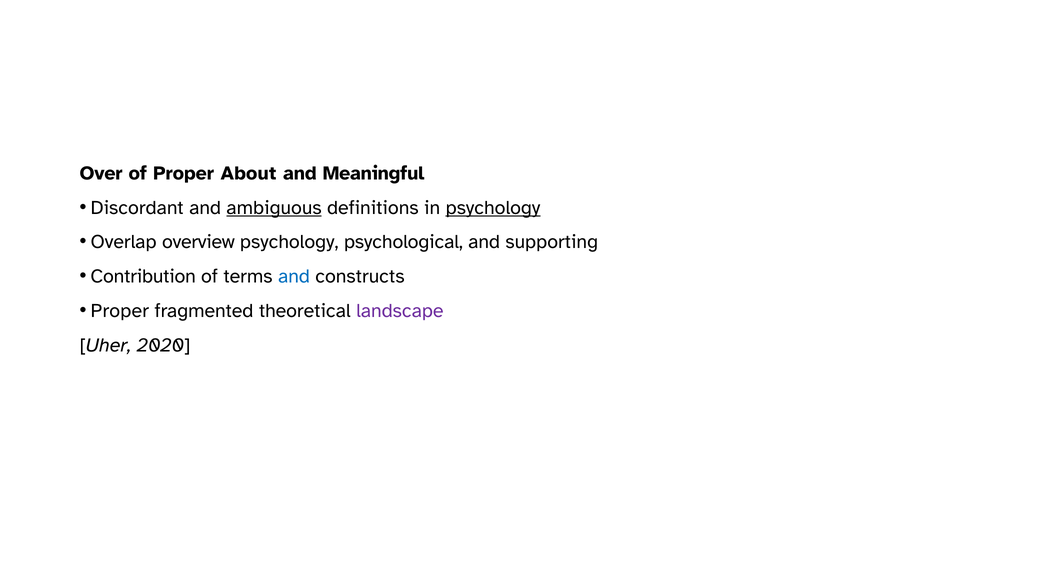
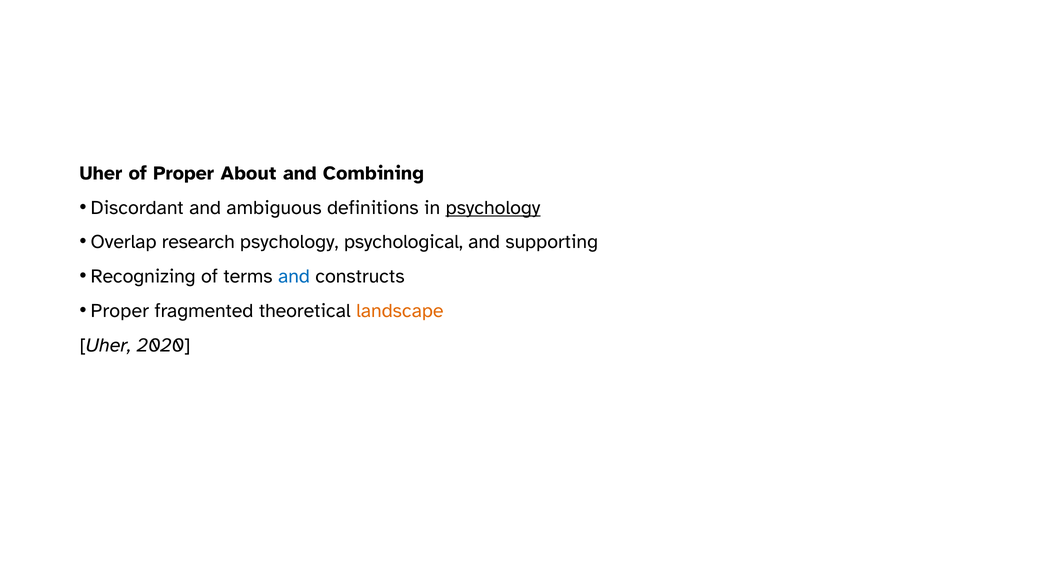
Over: Over -> Uher (101, 173)
Meaningful: Meaningful -> Combining (373, 173)
ambiguous underline: present -> none (274, 208)
overview: overview -> research (198, 242)
Contribution: Contribution -> Recognizing (143, 276)
landscape colour: purple -> orange (400, 311)
